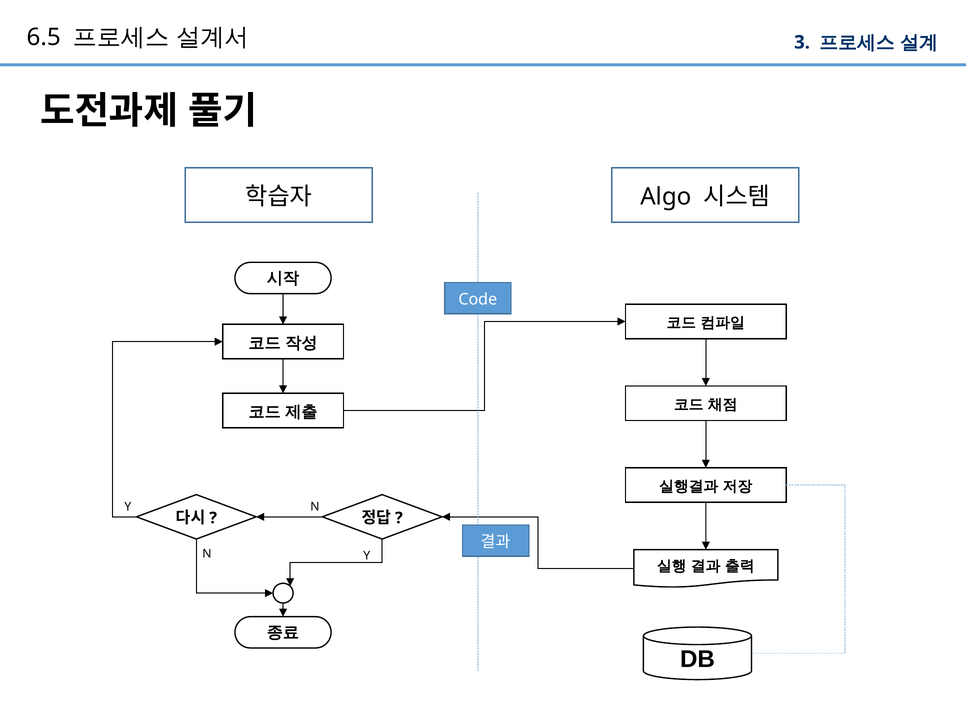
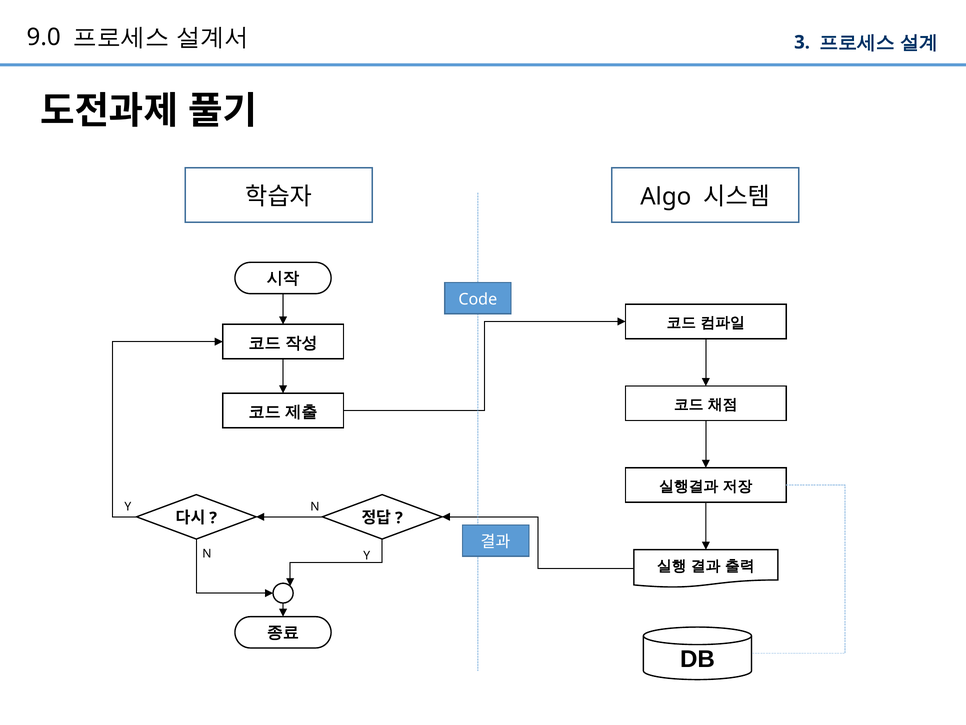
6.5: 6.5 -> 9.0 (44, 37)
